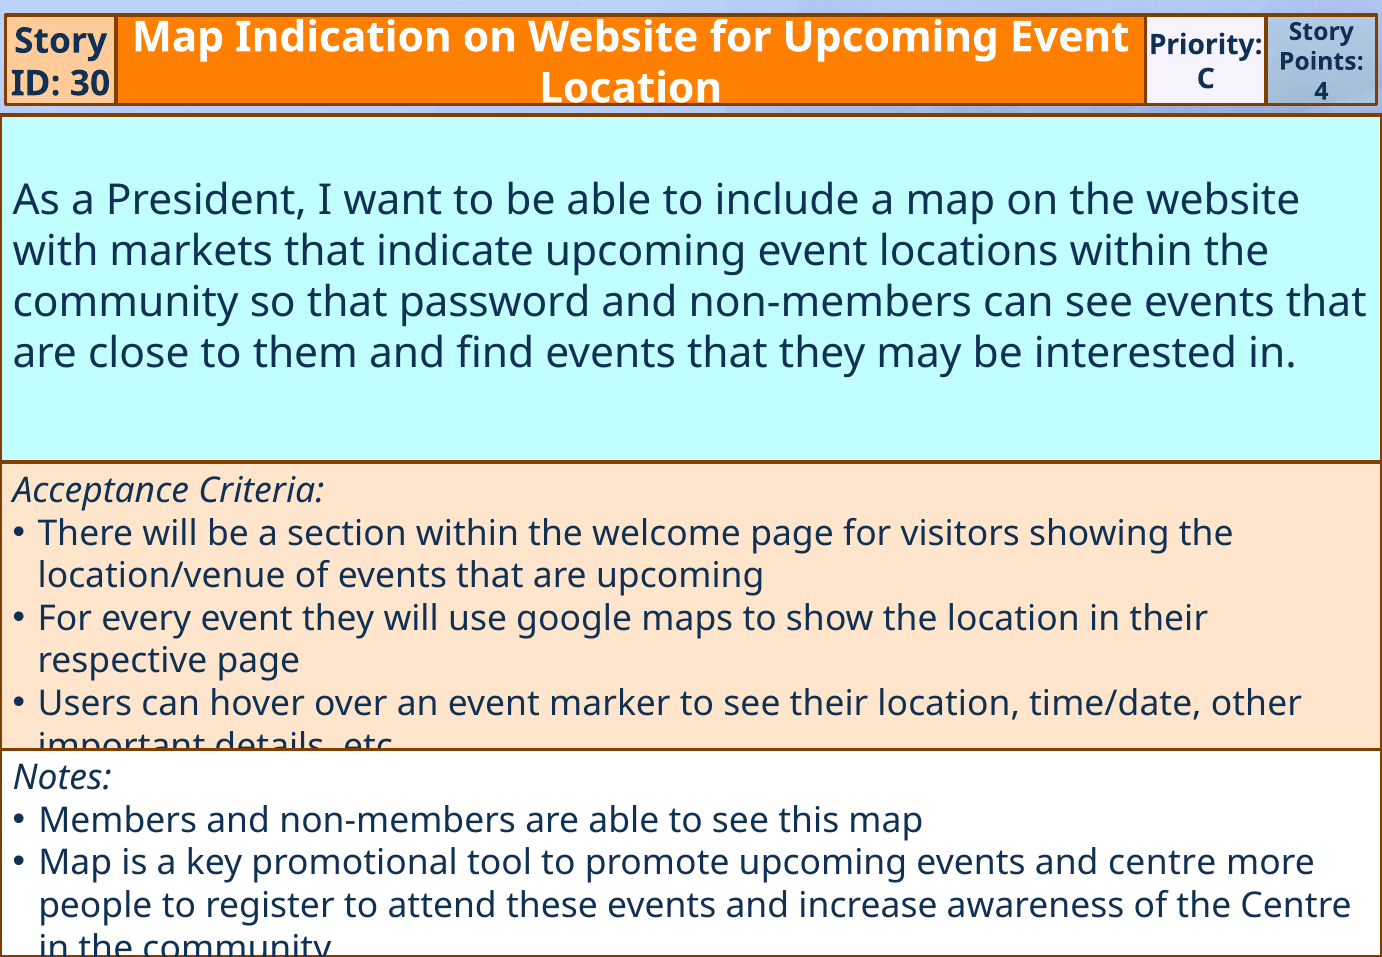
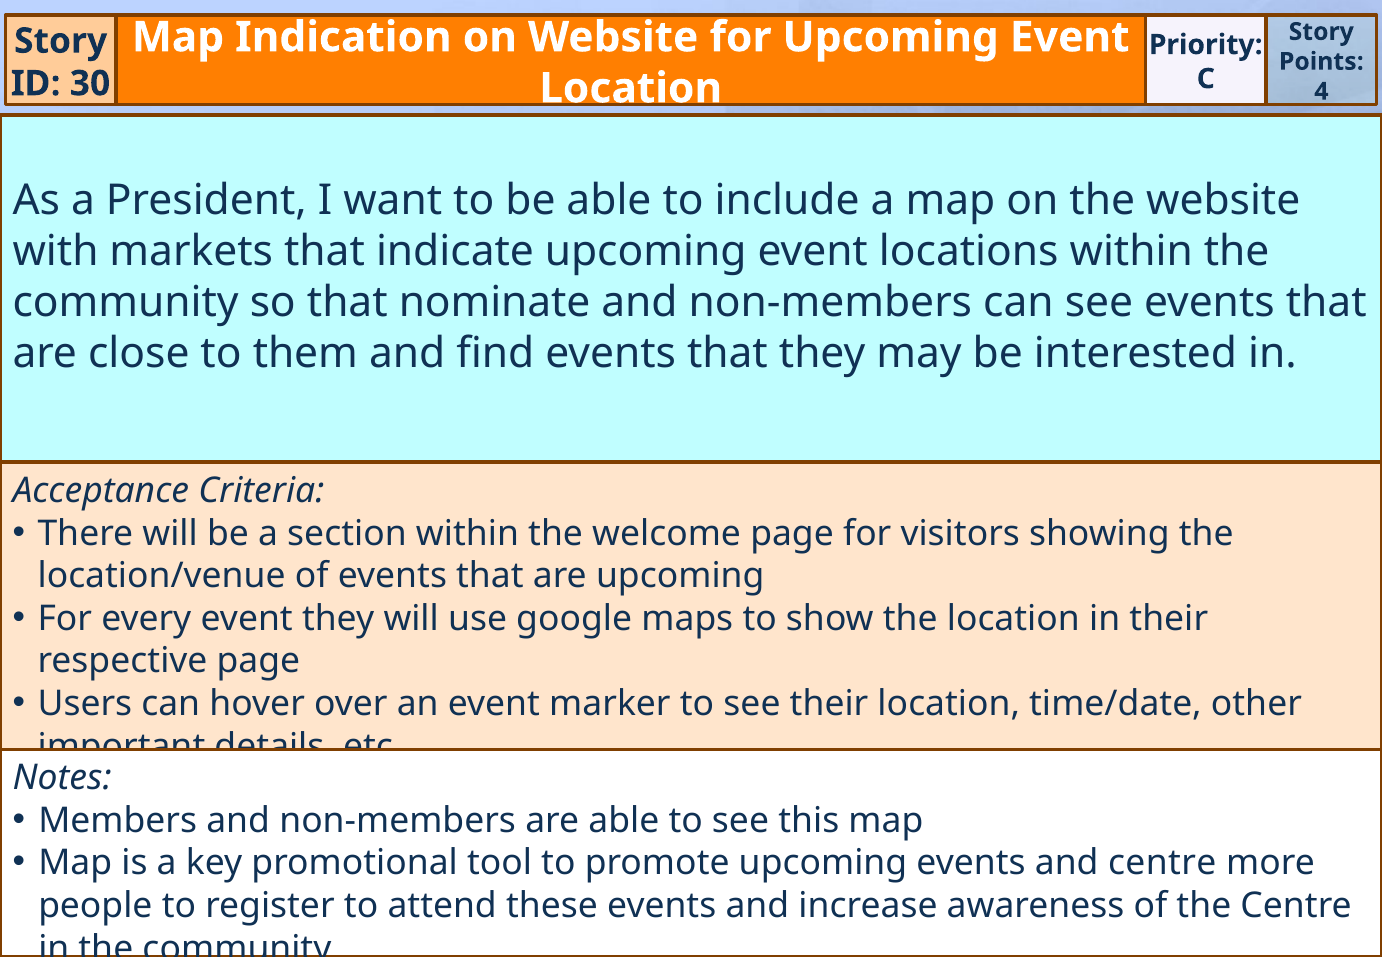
password: password -> nominate (495, 303)
